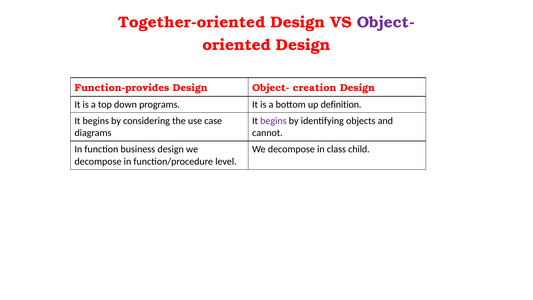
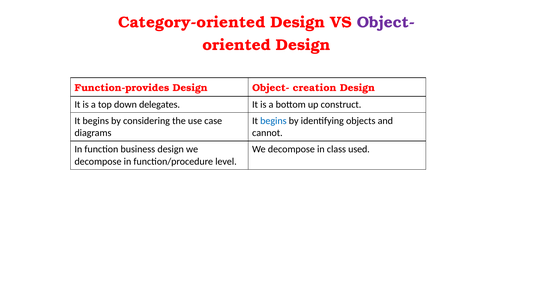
Together-oriented: Together-oriented -> Category-oriented (192, 22)
programs: programs -> delegates (160, 105)
definition: definition -> construct (341, 105)
begins colour: purple -> blue (273, 121)
child: child -> used (359, 149)
